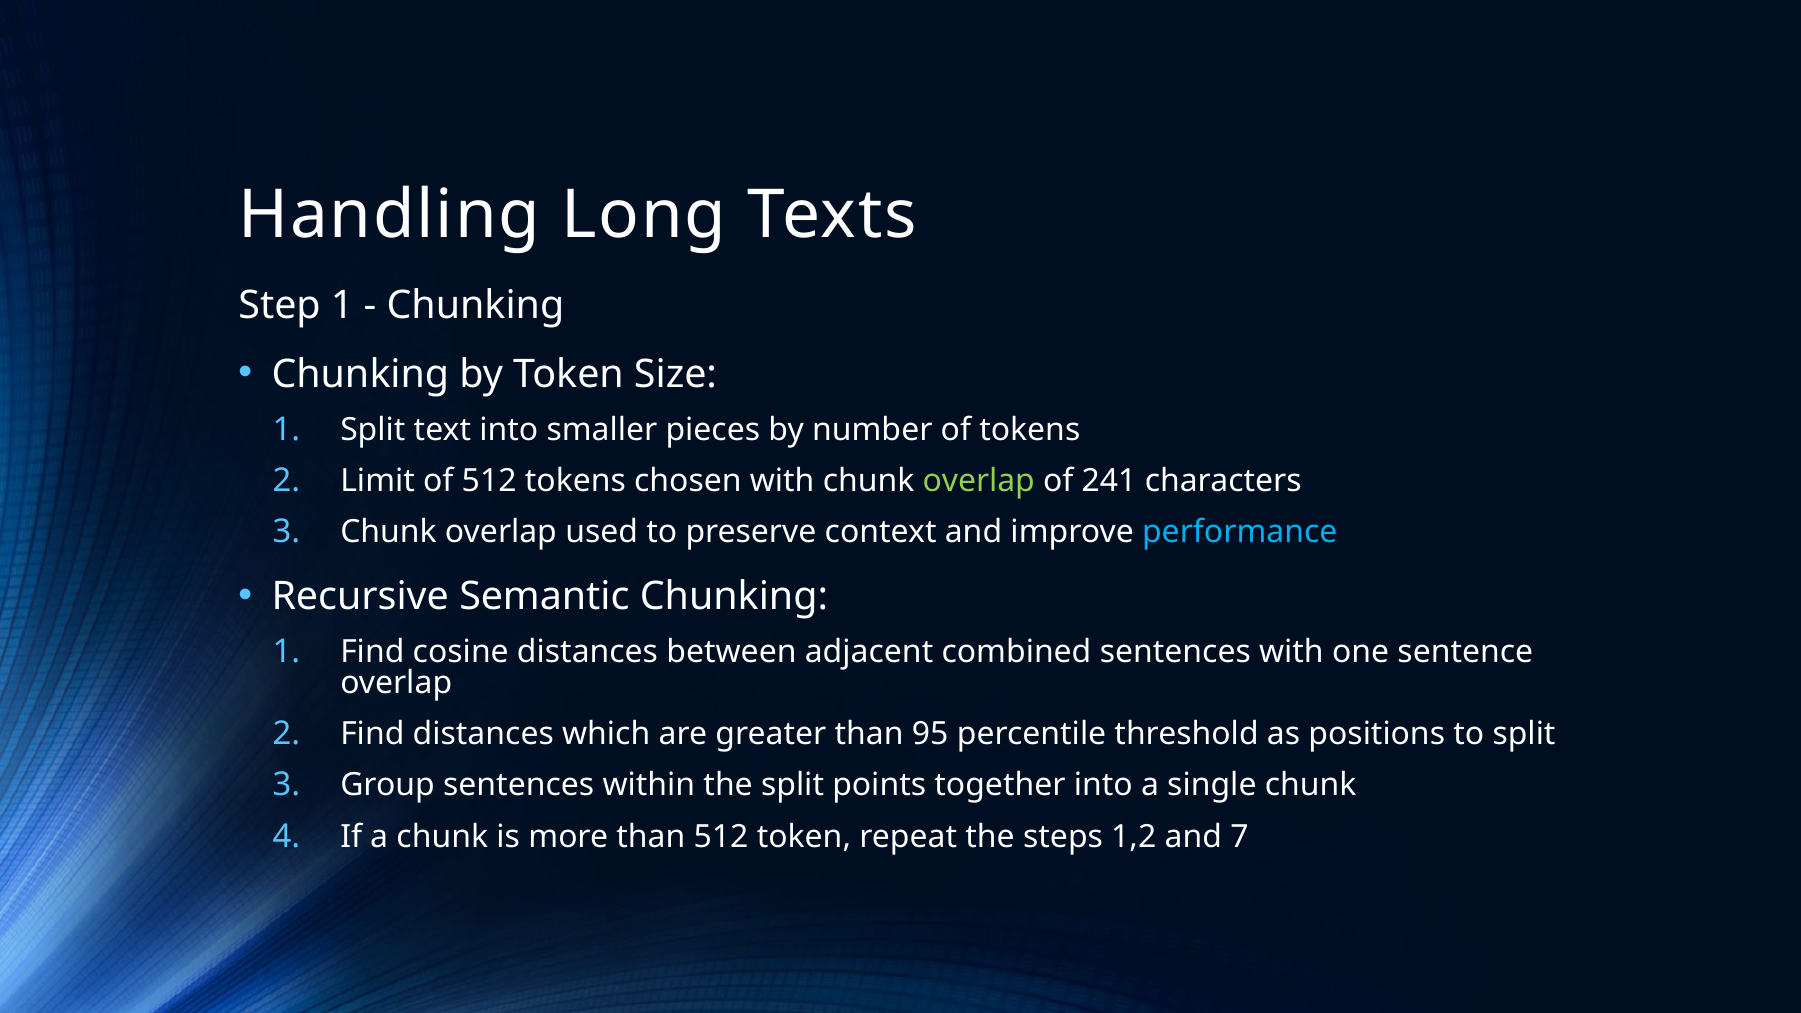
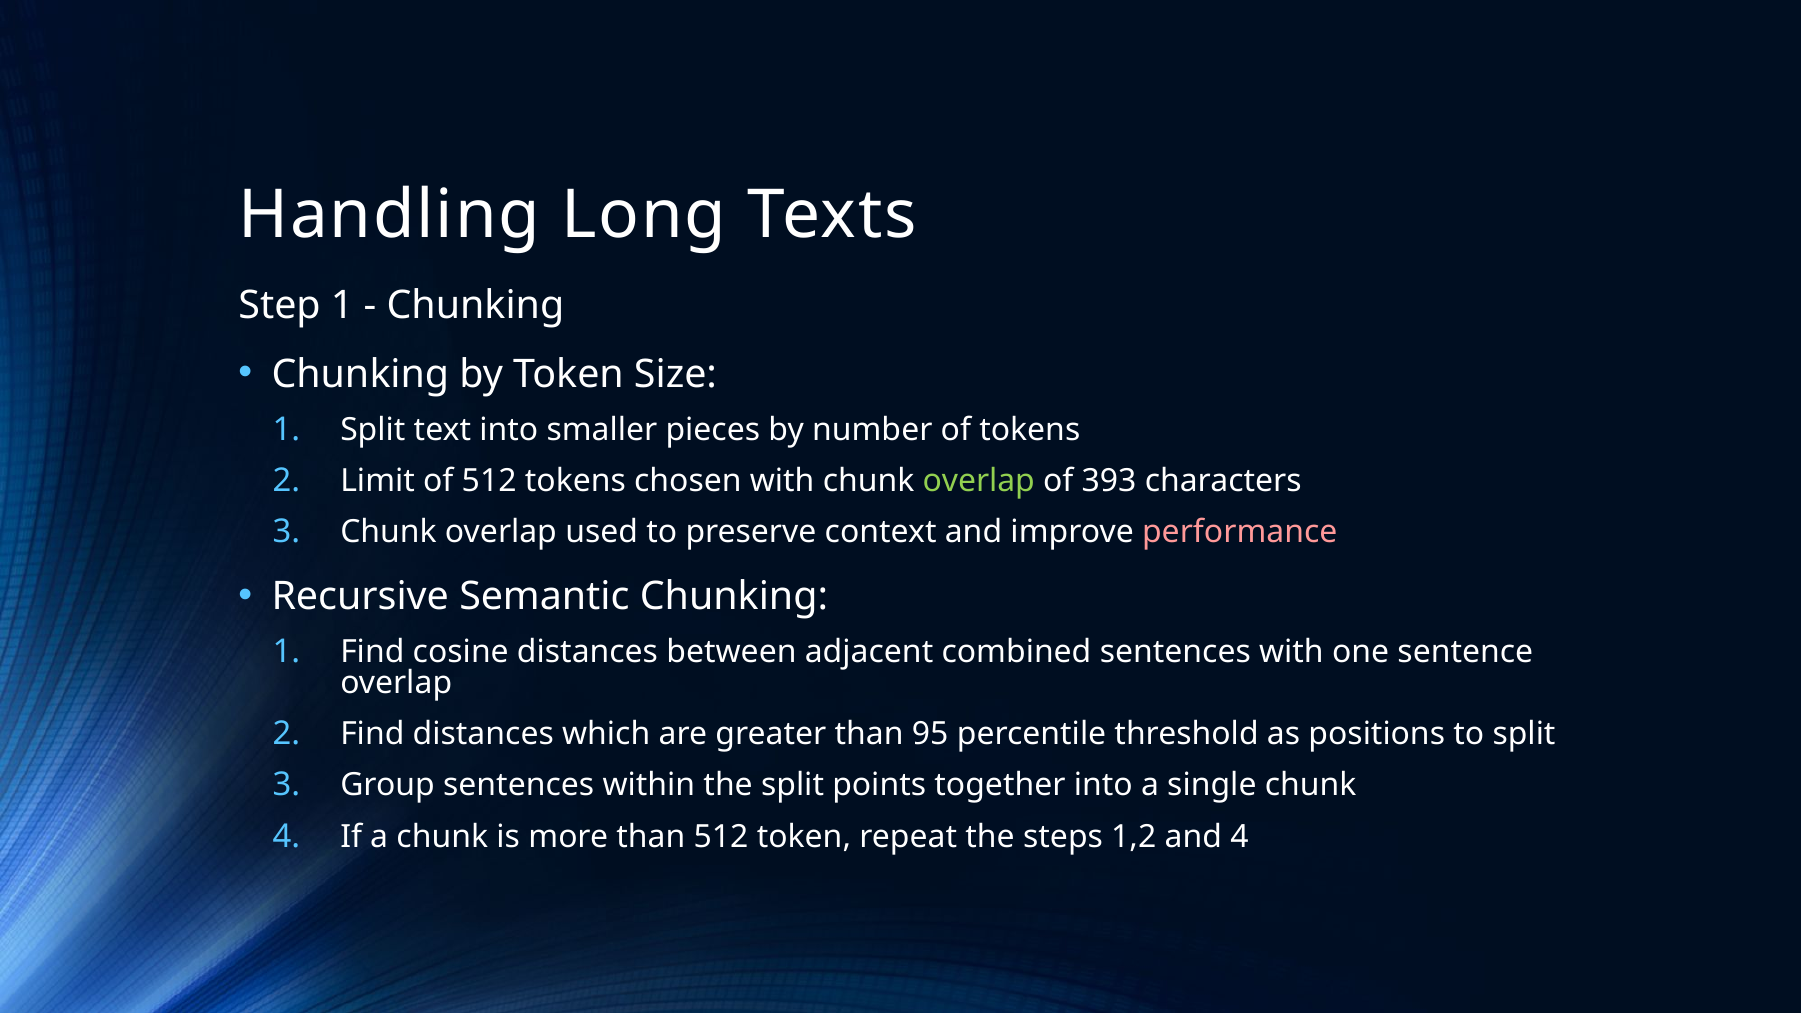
241: 241 -> 393 (1109, 481)
performance colour: light blue -> pink (1240, 532)
and 7: 7 -> 4 (1239, 837)
